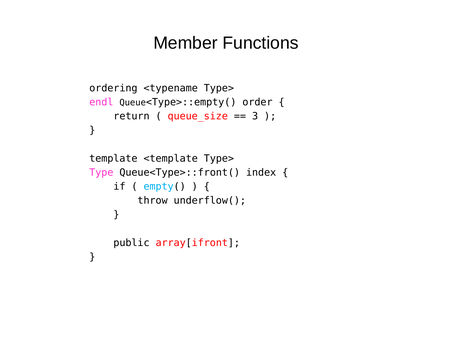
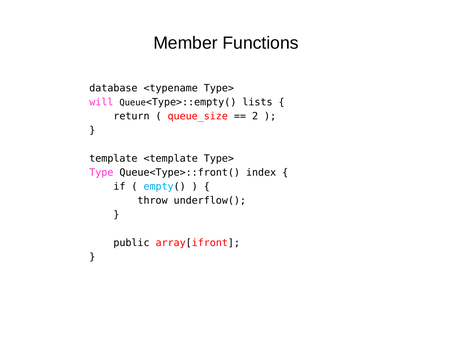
ordering: ordering -> database (113, 88)
endl: endl -> will (101, 102)
order: order -> lists (257, 102)
3: 3 -> 2 (255, 116)
